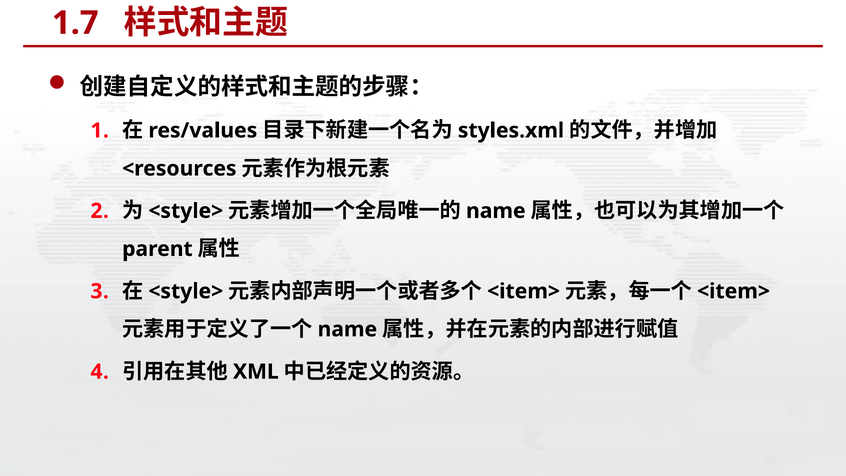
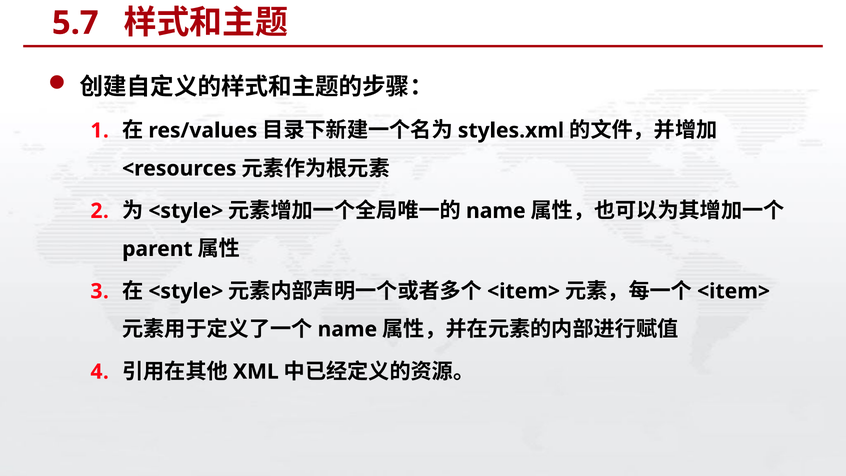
1.7: 1.7 -> 5.7 (75, 23)
